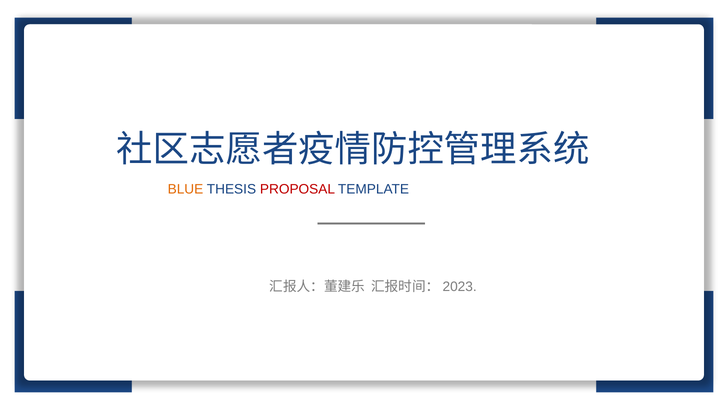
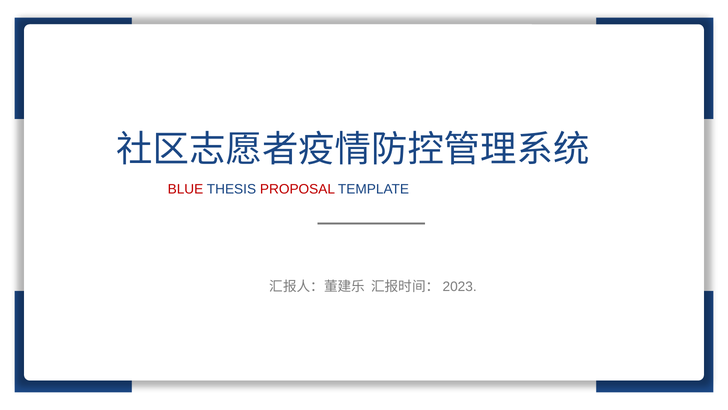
BLUE colour: orange -> red (186, 189)
